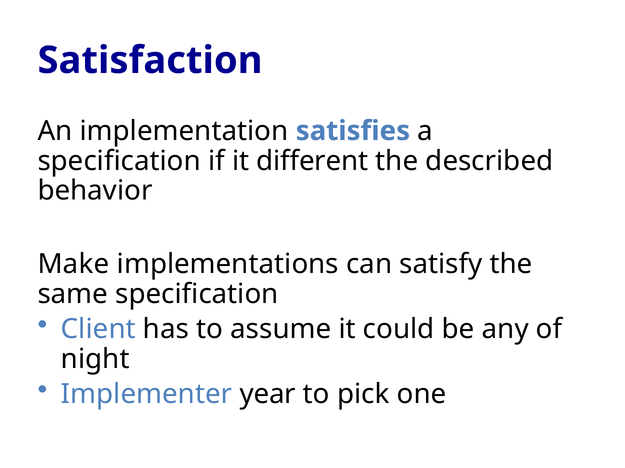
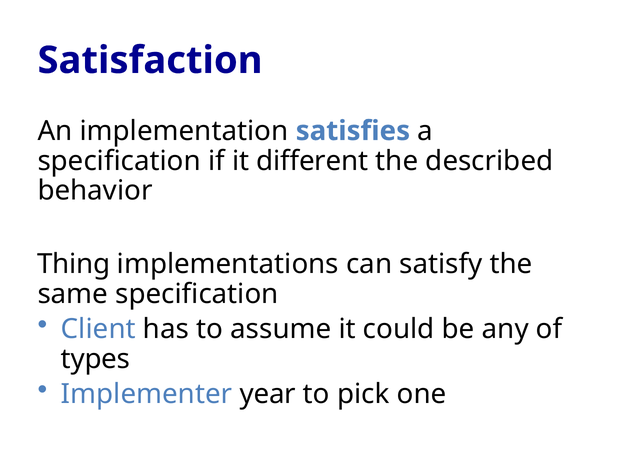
Make: Make -> Thing (74, 265)
night: night -> types (95, 360)
